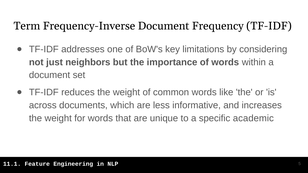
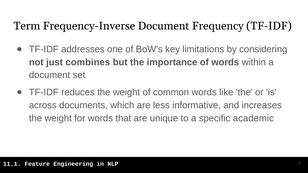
neighbors: neighbors -> combines (88, 62)
